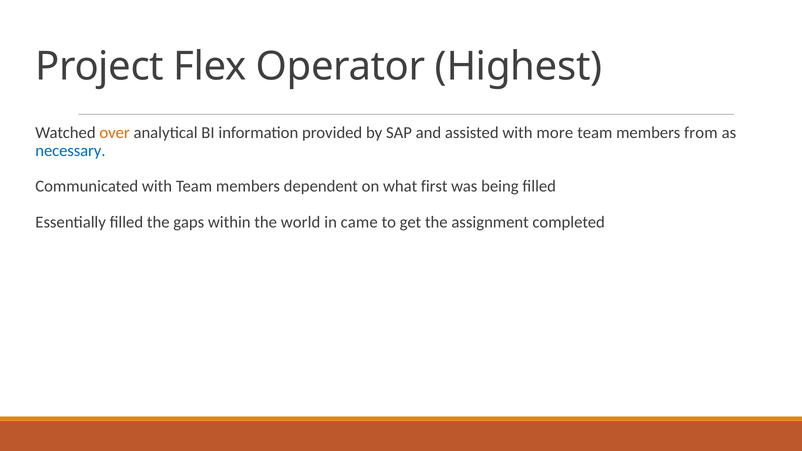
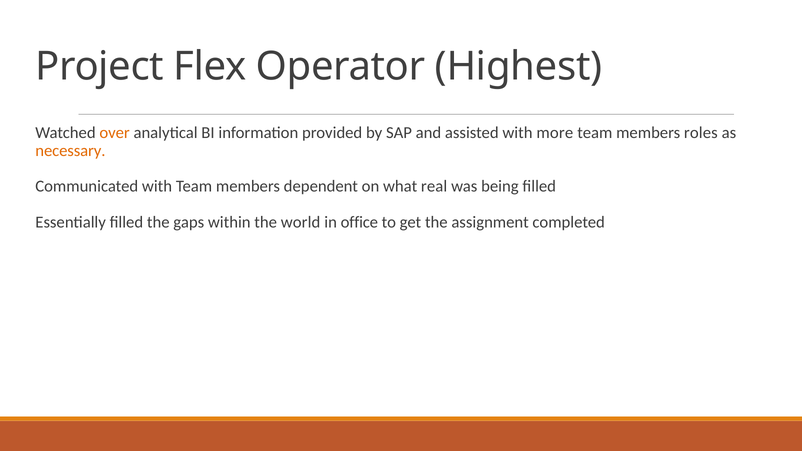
from: from -> roles (701, 133)
necessary colour: blue -> orange (70, 151)
first: first -> real (434, 186)
came: came -> office (359, 222)
